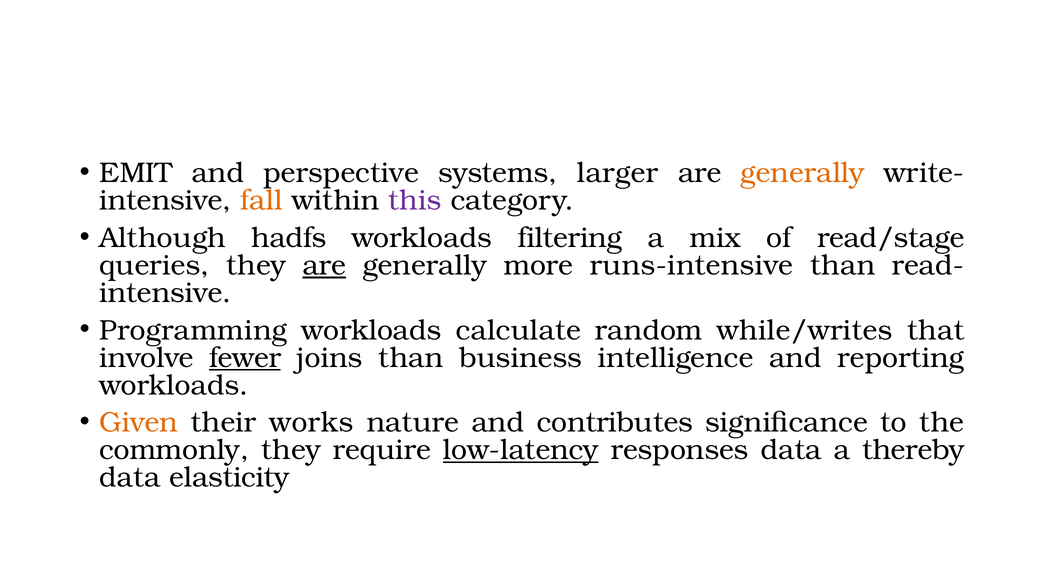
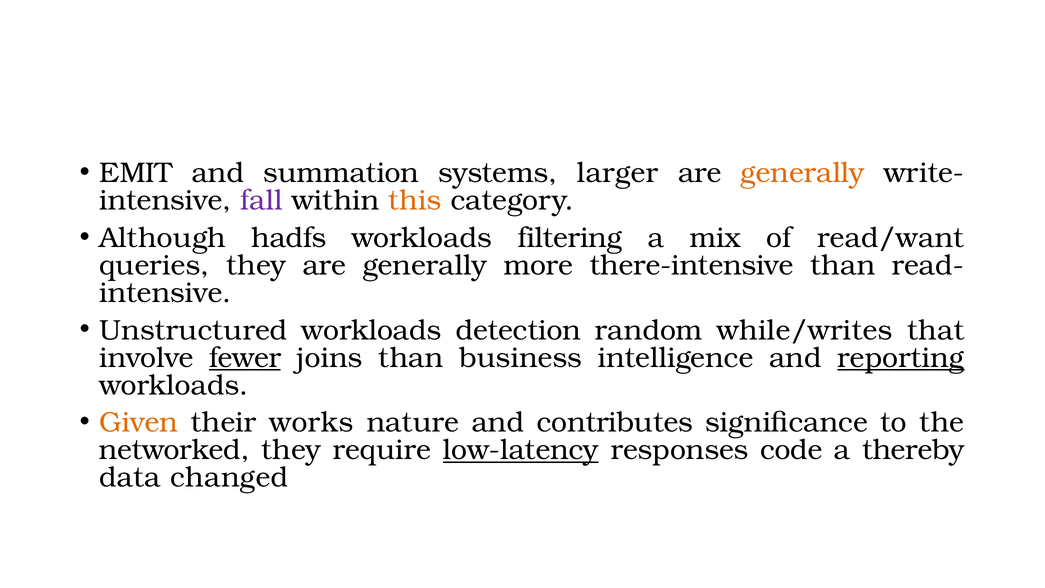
perspective: perspective -> summation (341, 173)
fall colour: orange -> purple (262, 201)
this colour: purple -> orange (415, 201)
read/stage: read/stage -> read/want (891, 238)
are underline: present -> none (324, 265)
runs-intensive: runs-intensive -> there-intensive (692, 265)
Programming: Programming -> Unstructured (193, 330)
calculate: calculate -> detection (518, 330)
reporting underline: none -> present (901, 358)
commonly: commonly -> networked (174, 450)
responses data: data -> code (791, 450)
elasticity: elasticity -> changed (229, 477)
